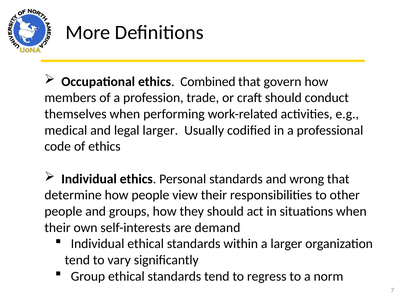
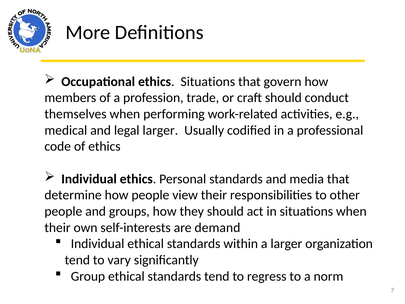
ethics Combined: Combined -> Situations (208, 82)
wrong: wrong -> media (307, 179)
